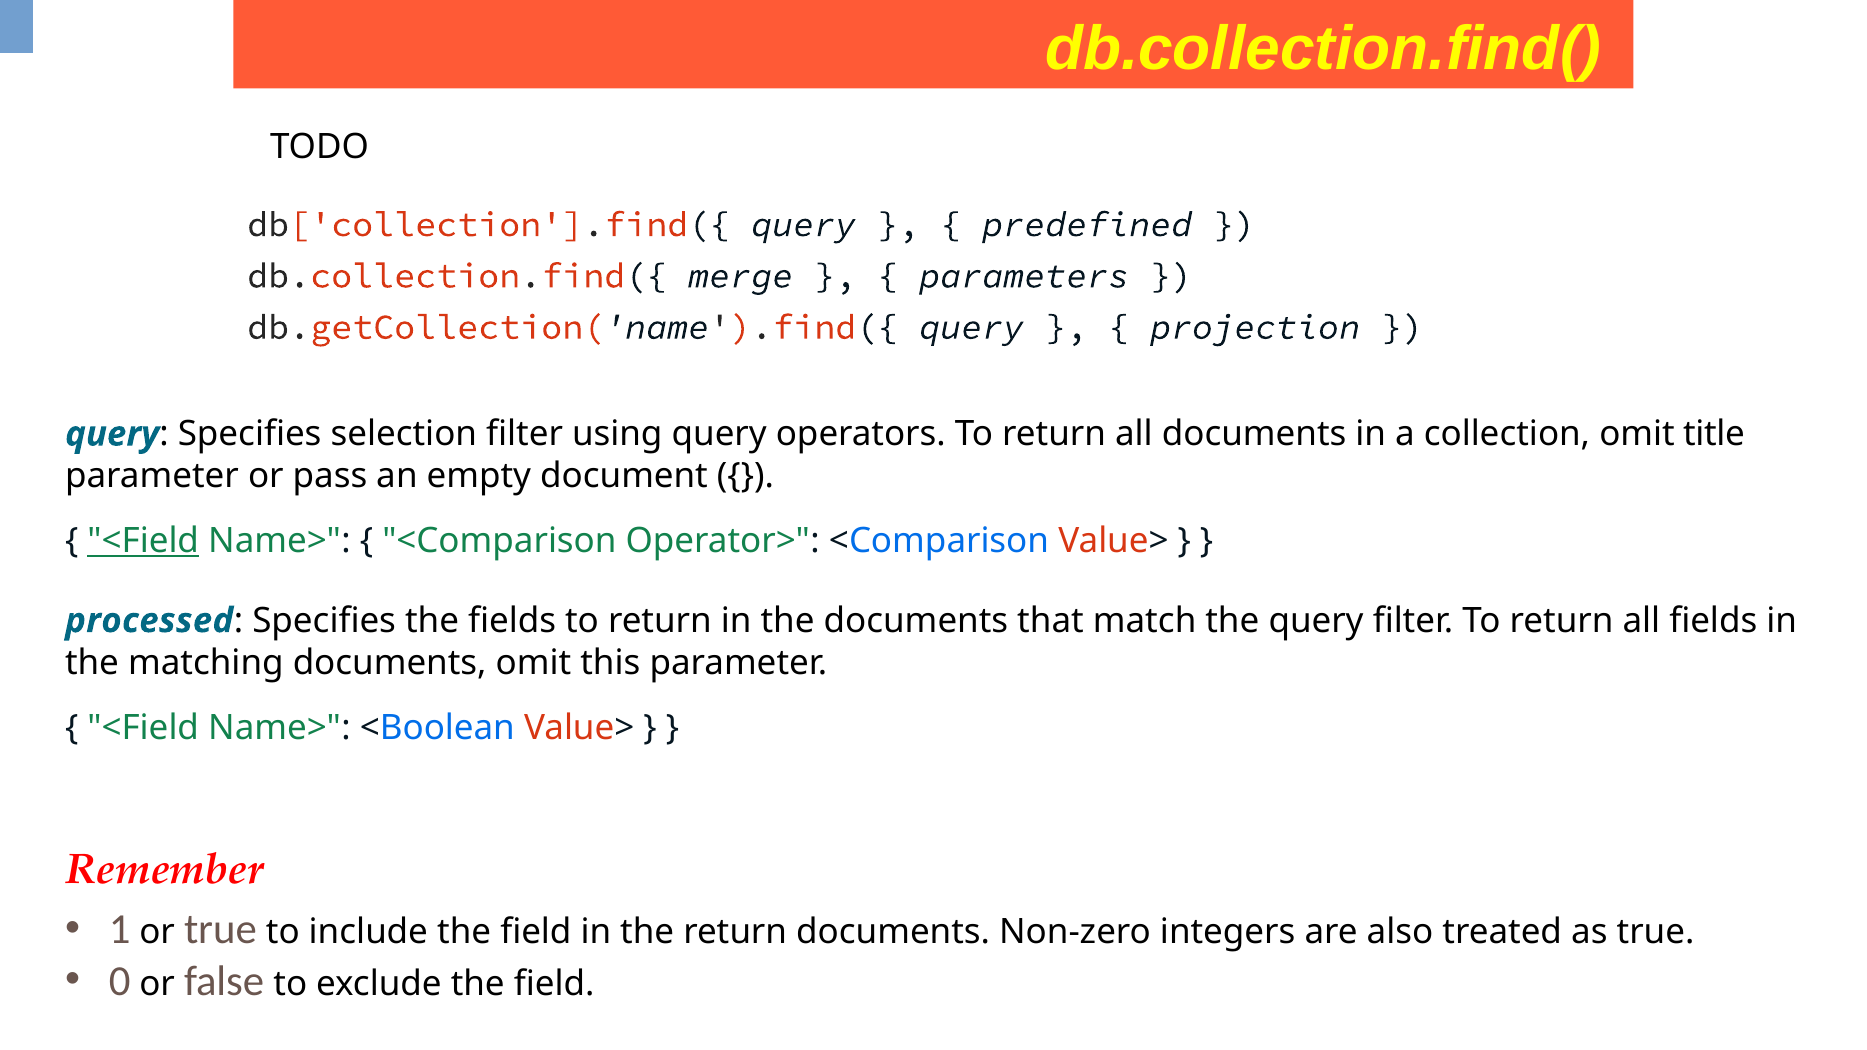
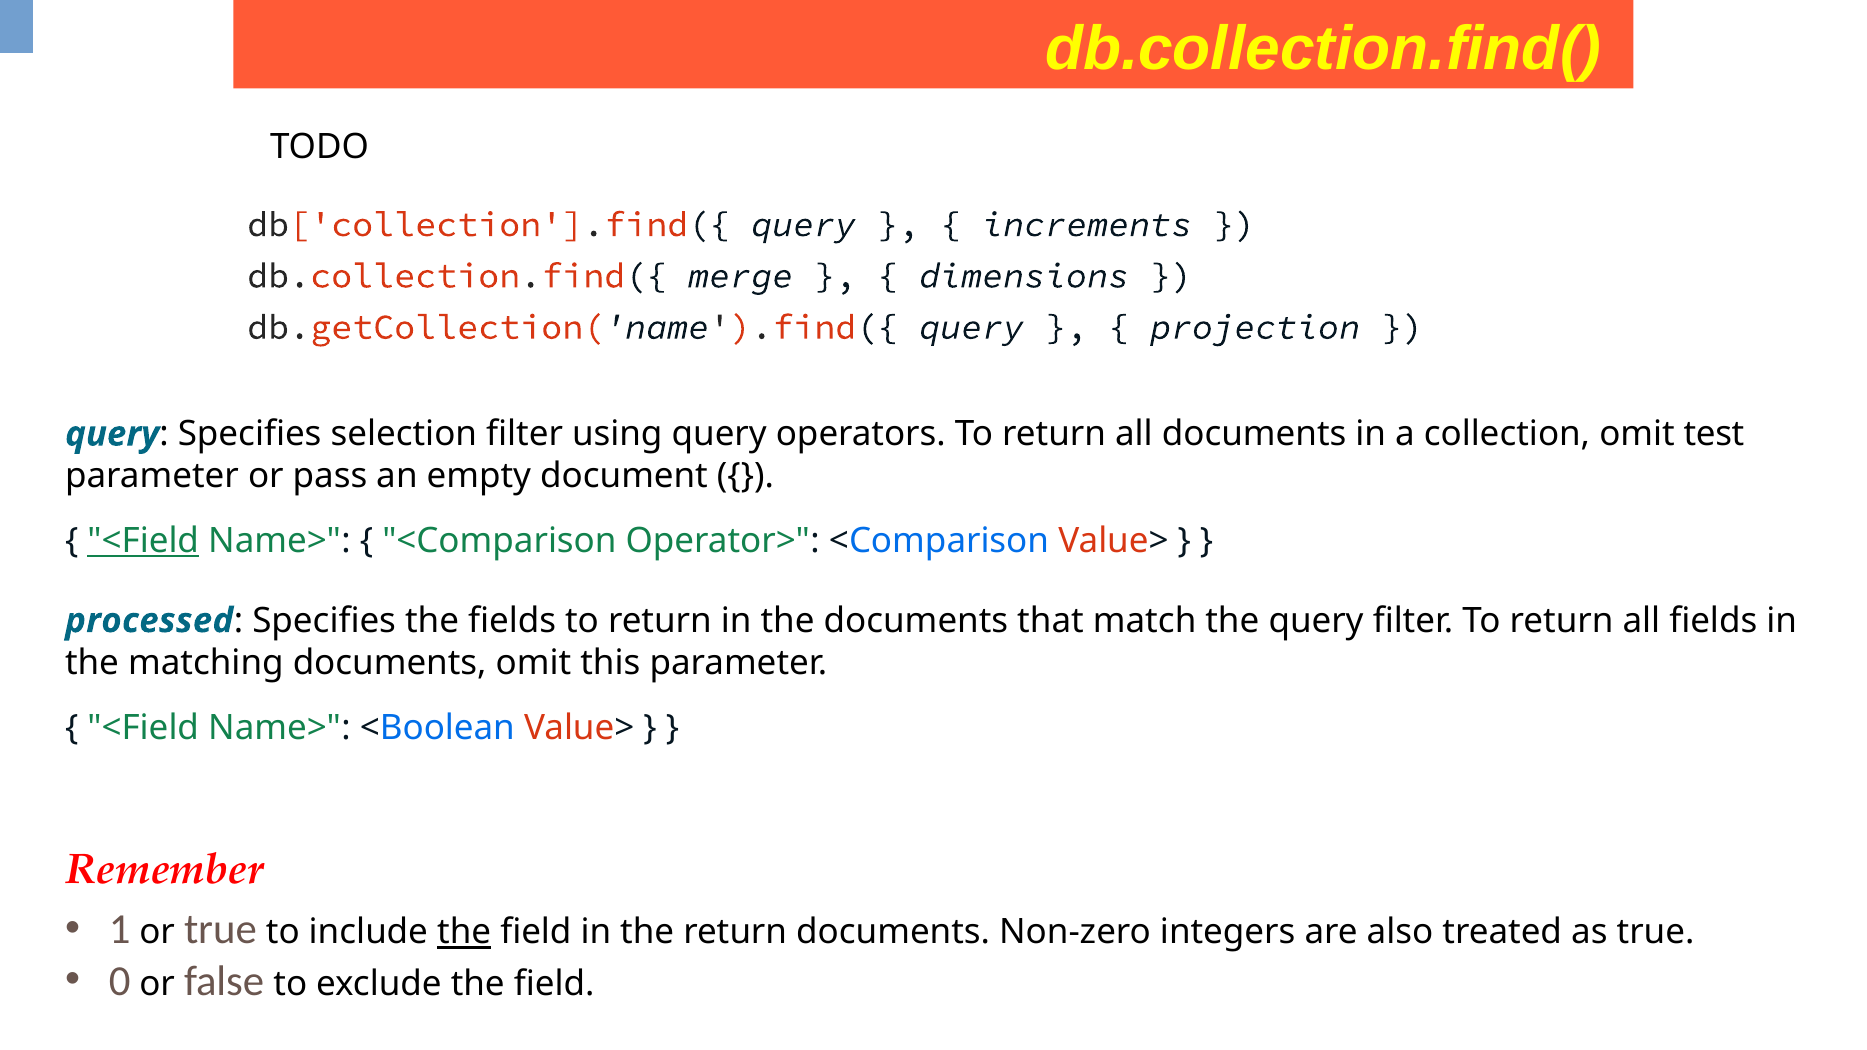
predefined: predefined -> increments (1087, 225)
parameters: parameters -> dimensions (1024, 276)
title: title -> test (1714, 434)
the underline: none -> present (464, 933)
